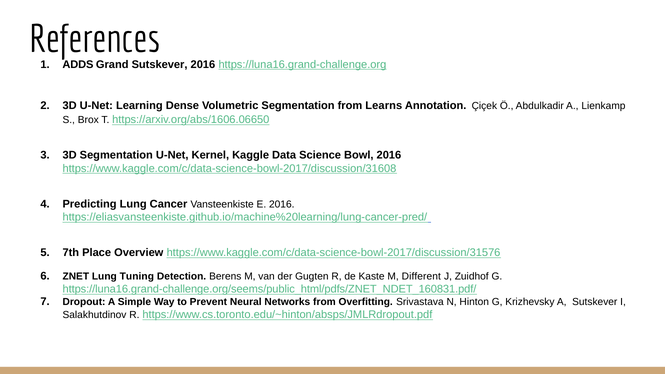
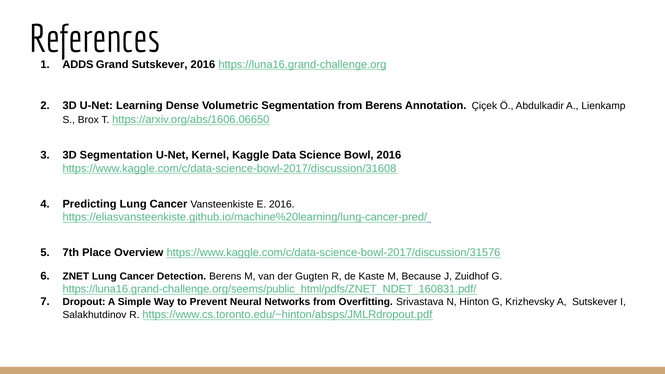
from Learns: Learns -> Berens (384, 105)
ZNET Lung Tuning: Tuning -> Cancer (137, 276)
Different: Different -> Because (421, 276)
